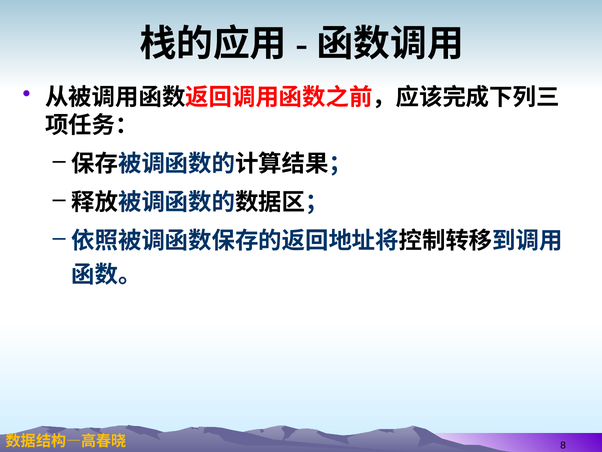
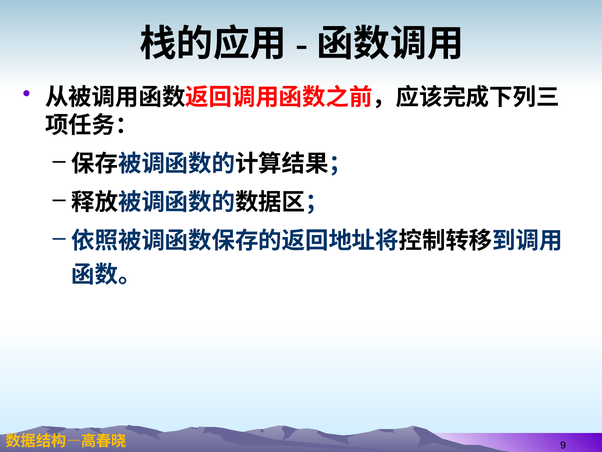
8: 8 -> 9 (563, 445)
